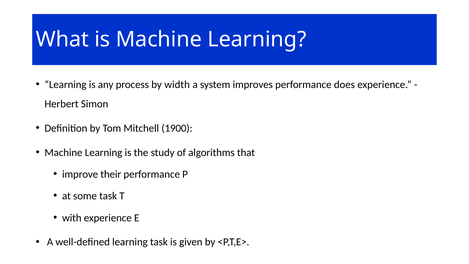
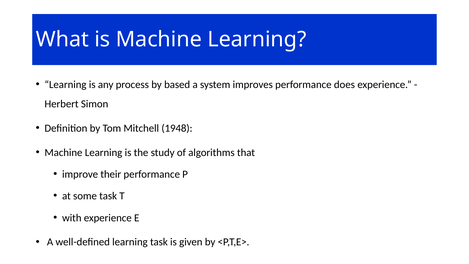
width: width -> based (177, 85)
1900: 1900 -> 1948 (177, 128)
